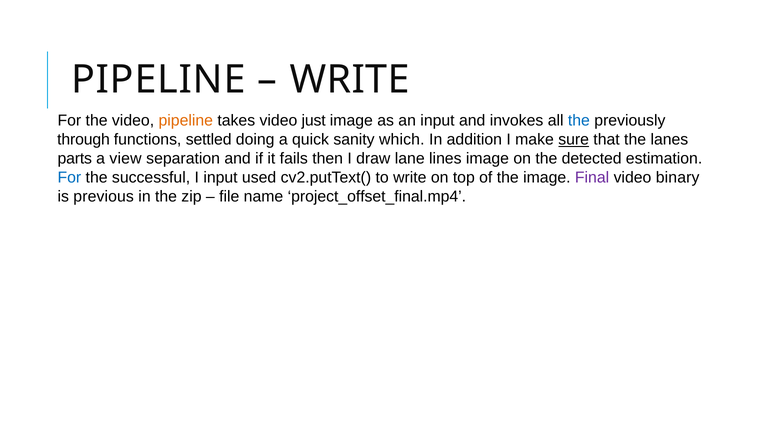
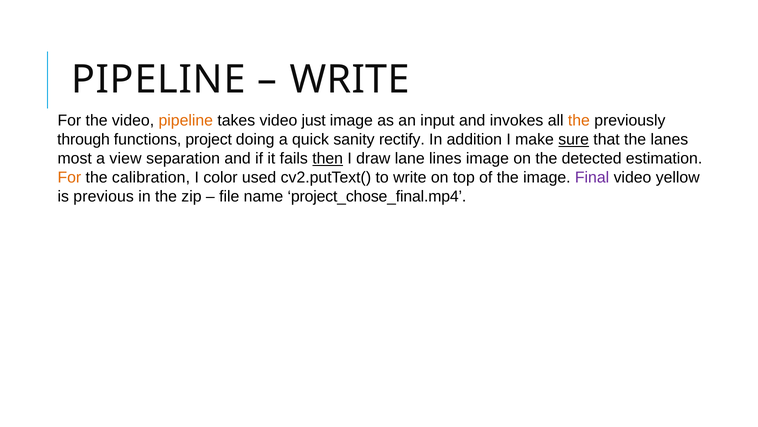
the colour: blue -> orange (579, 121)
settled: settled -> project (209, 139)
which: which -> rectify (402, 139)
parts: parts -> most (75, 158)
then underline: none -> present (328, 158)
For colour: blue -> orange (69, 177)
successful: successful -> calibration (151, 177)
I input: input -> color (220, 177)
binary: binary -> yellow (678, 177)
project_offset_final.mp4: project_offset_final.mp4 -> project_chose_final.mp4 (377, 196)
